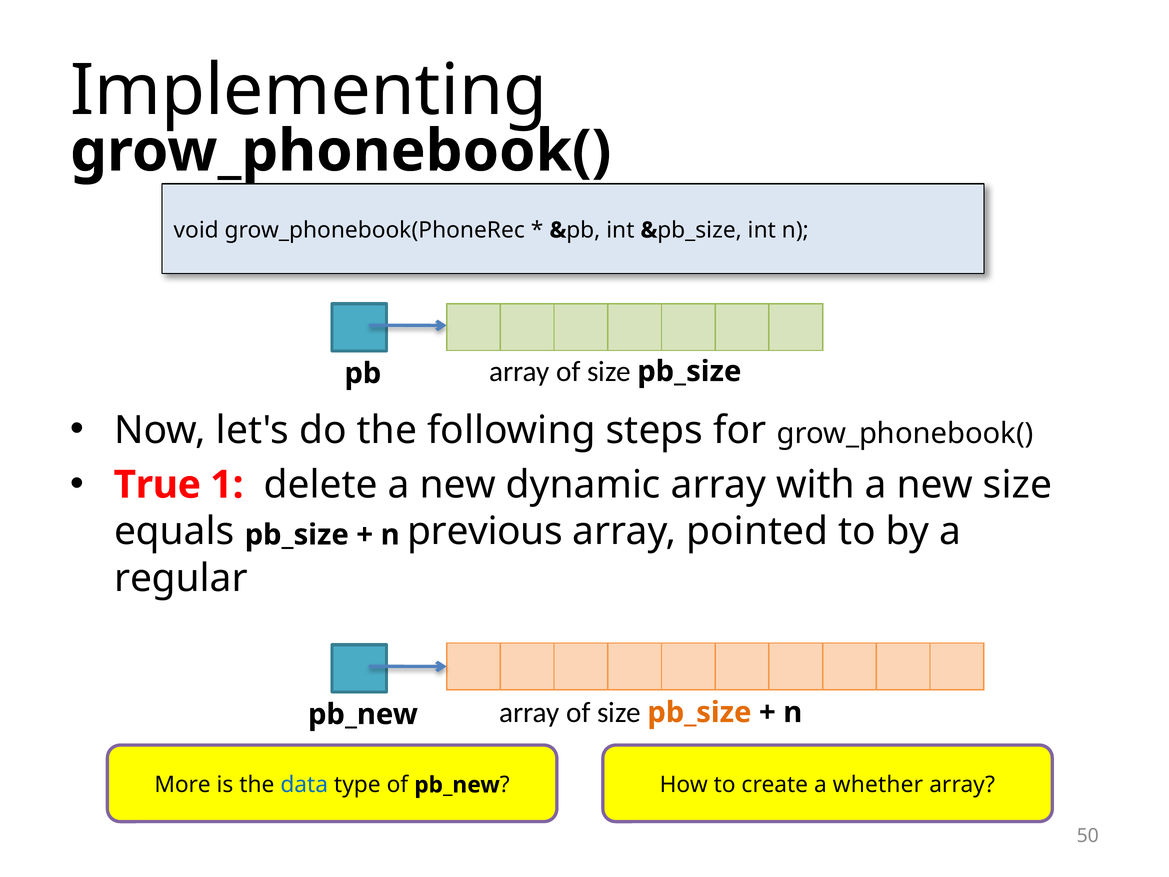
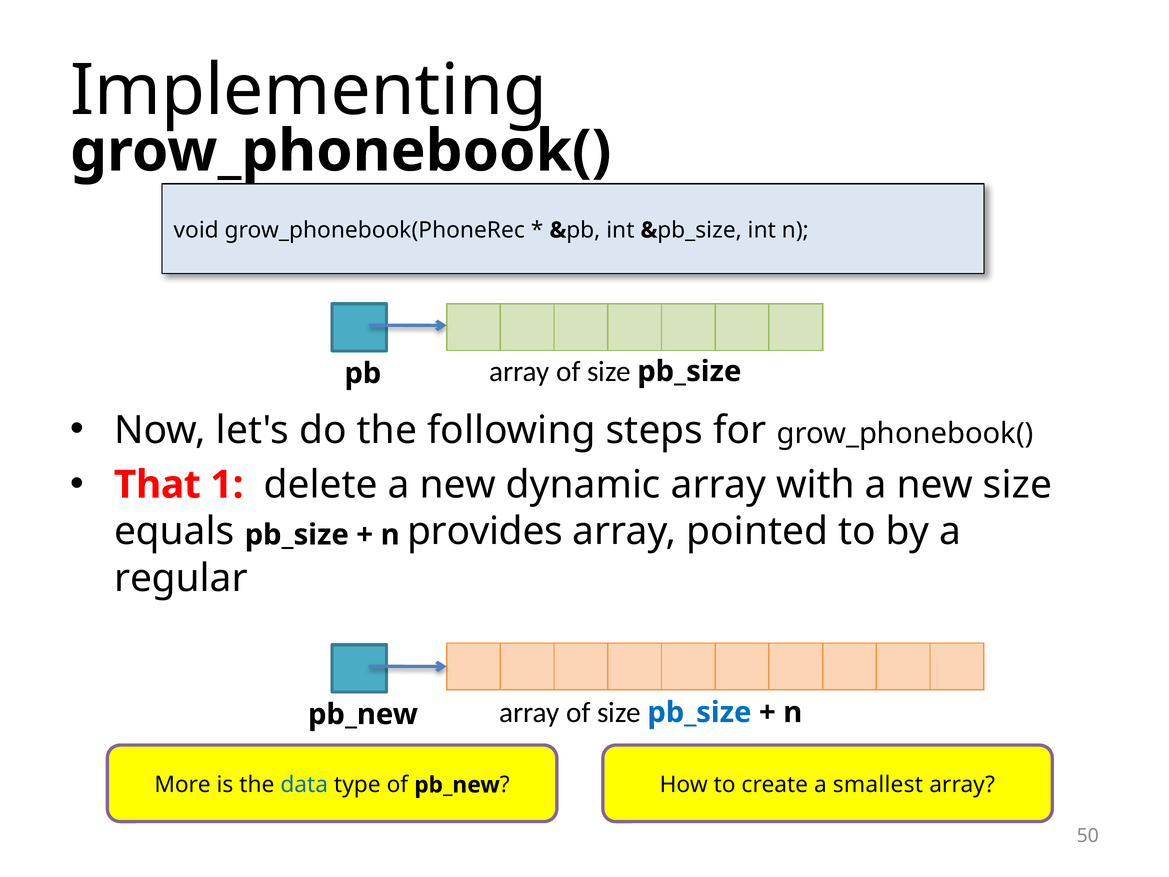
True: True -> That (157, 485)
previous: previous -> provides (485, 531)
pb_size colour: orange -> blue (699, 712)
whether: whether -> smallest (878, 785)
